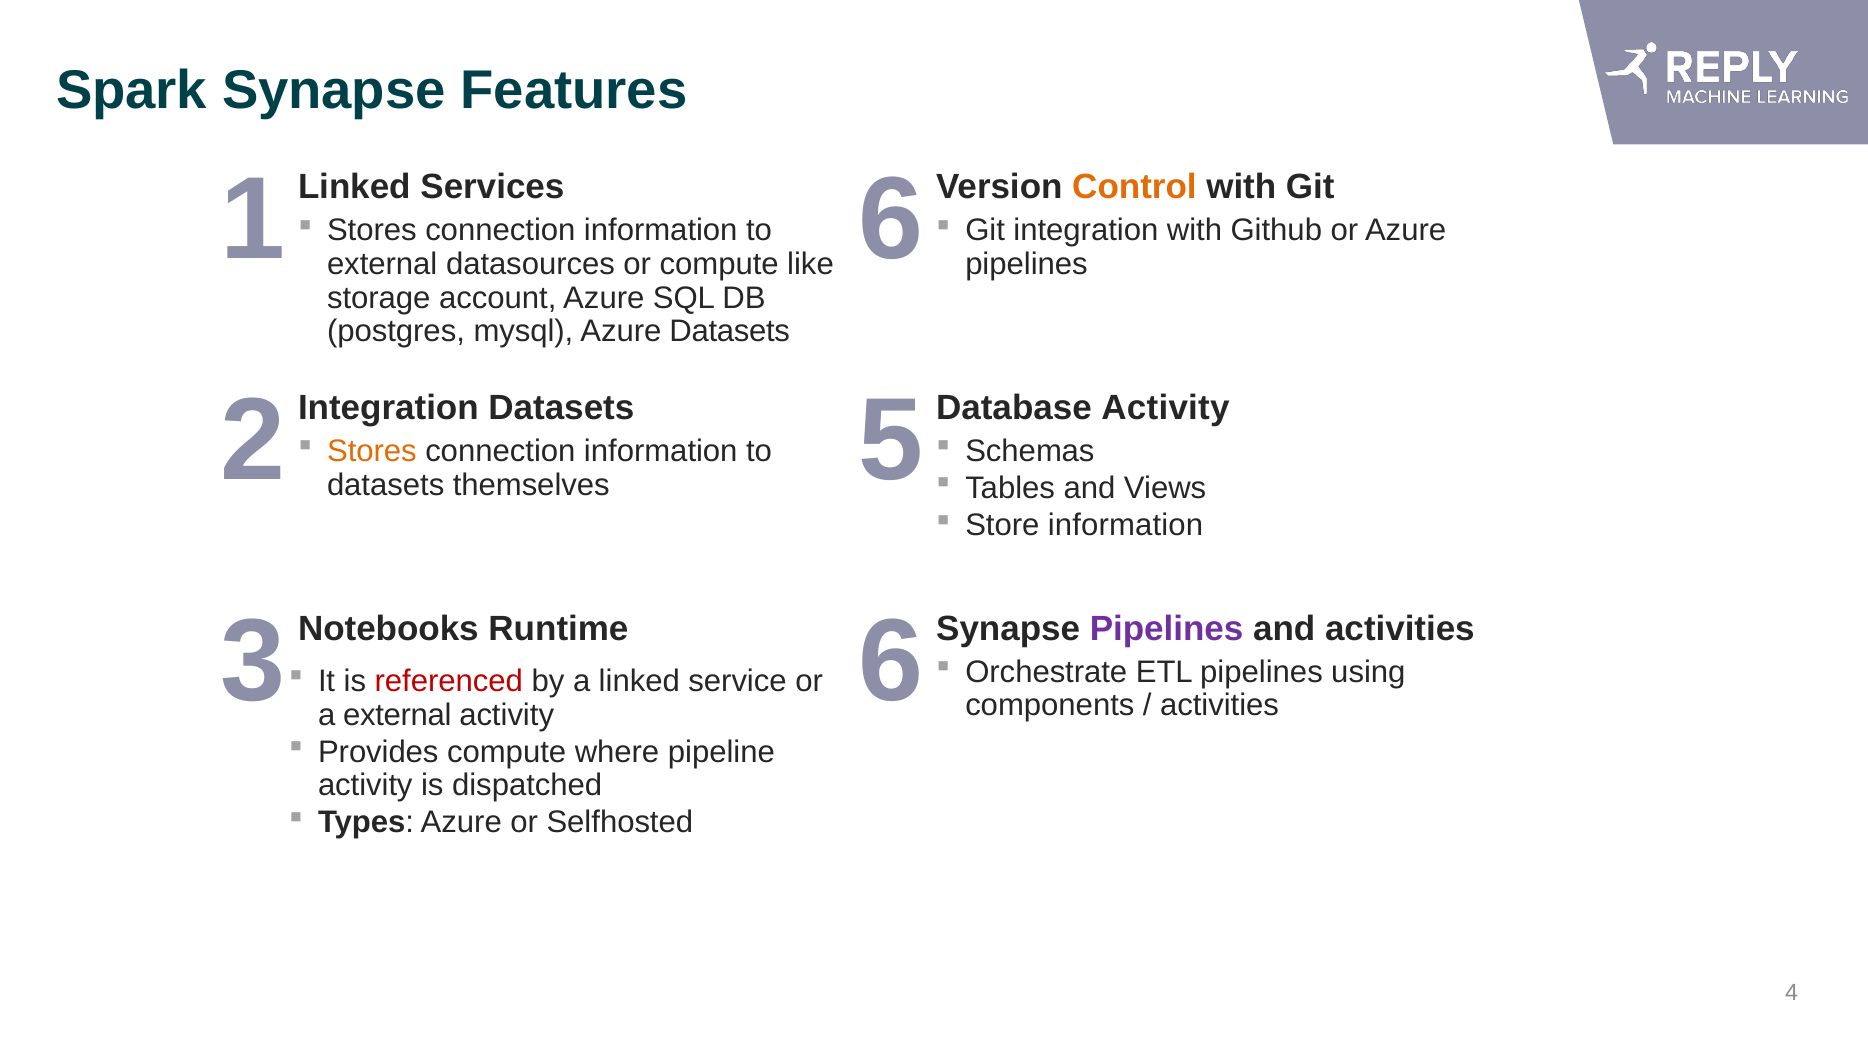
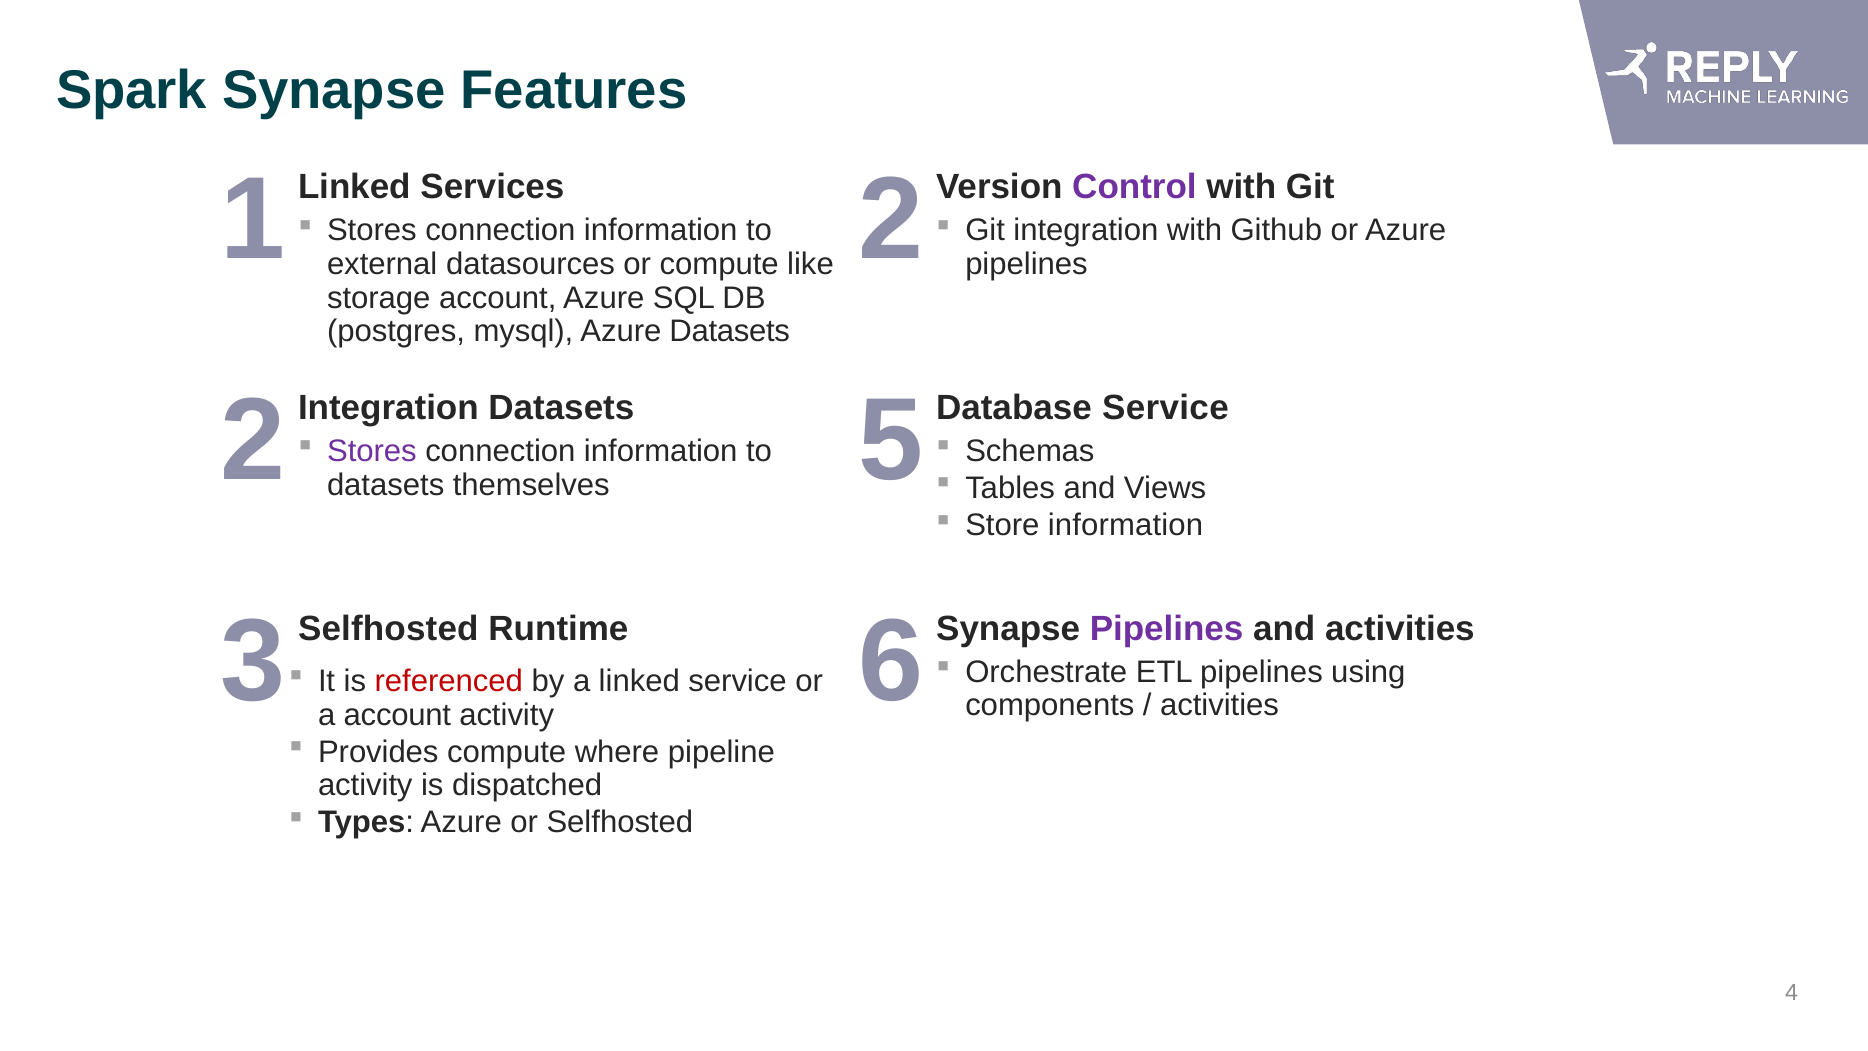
Services 6: 6 -> 2 (891, 220)
Control colour: orange -> purple (1134, 187)
Stores colour: orange -> purple (372, 451)
Database Activity: Activity -> Service (1165, 408)
Notebooks: Notebooks -> Selfhosted (388, 629)
a external: external -> account (397, 715)
